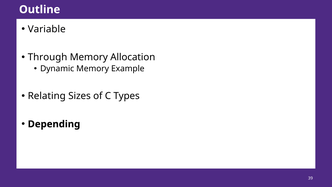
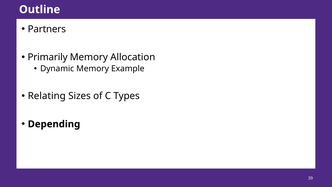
Variable: Variable -> Partners (47, 29)
Through: Through -> Primarily (48, 57)
